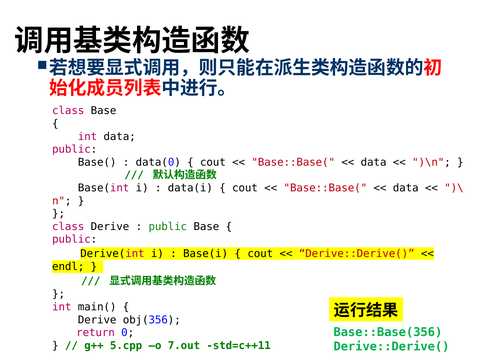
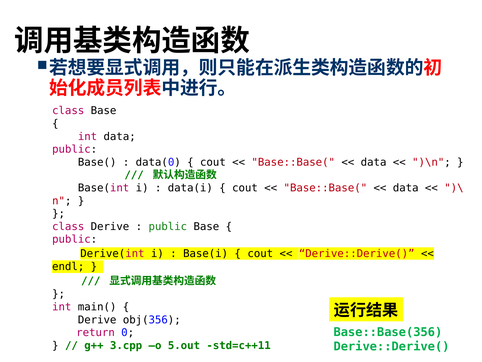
5.cpp: 5.cpp -> 3.cpp (126, 345)
7.out: 7.out -> 5.out (184, 345)
